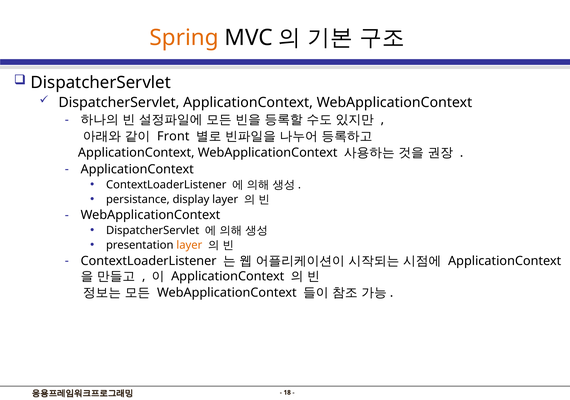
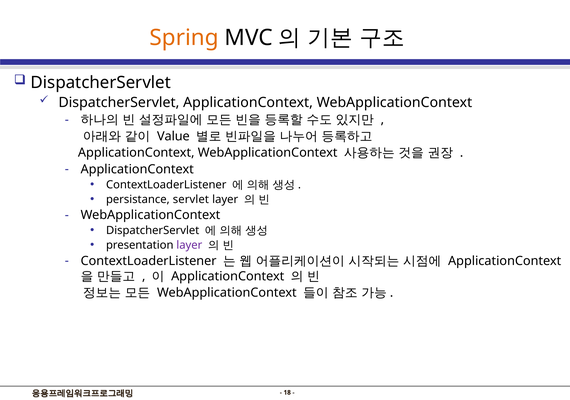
Front: Front -> Value (173, 136)
display: display -> servlet (191, 199)
layer colour: orange -> purple (189, 245)
